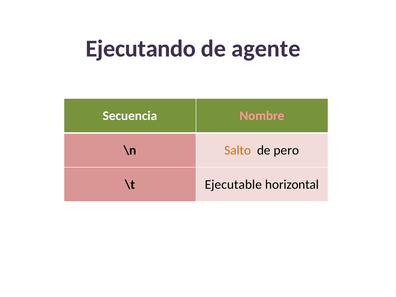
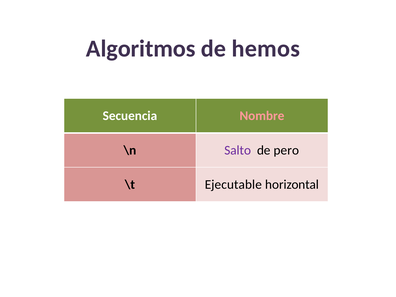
Ejecutando: Ejecutando -> Algoritmos (141, 49)
agente: agente -> hemos (266, 49)
Salto colour: orange -> purple (238, 150)
